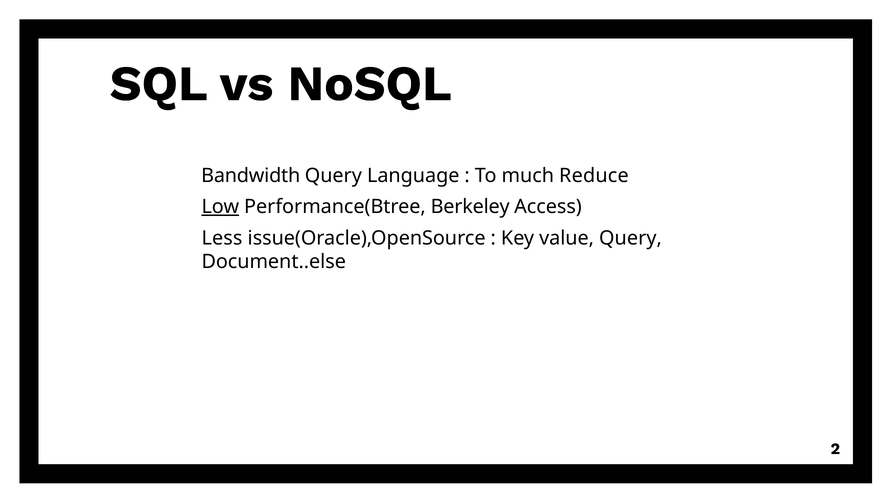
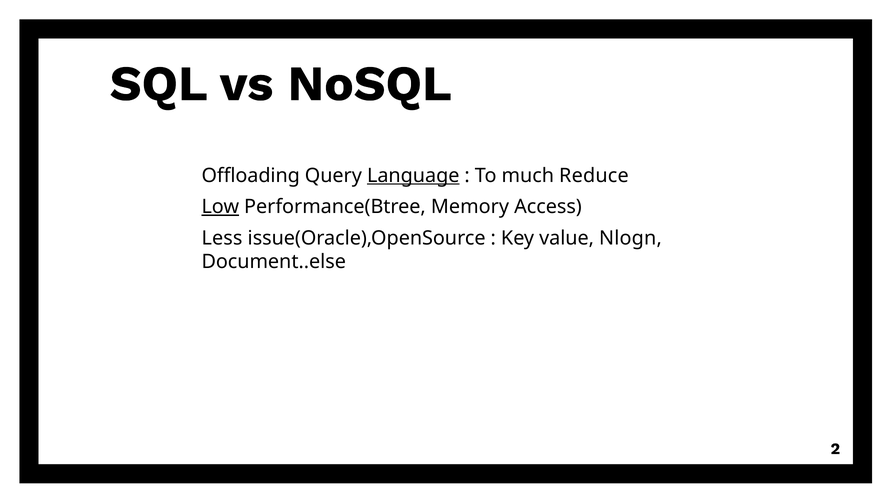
Bandwidth: Bandwidth -> Offloading (251, 175)
Language underline: none -> present (413, 175)
Berkeley: Berkeley -> Memory (470, 207)
value Query: Query -> Nlogn (630, 238)
